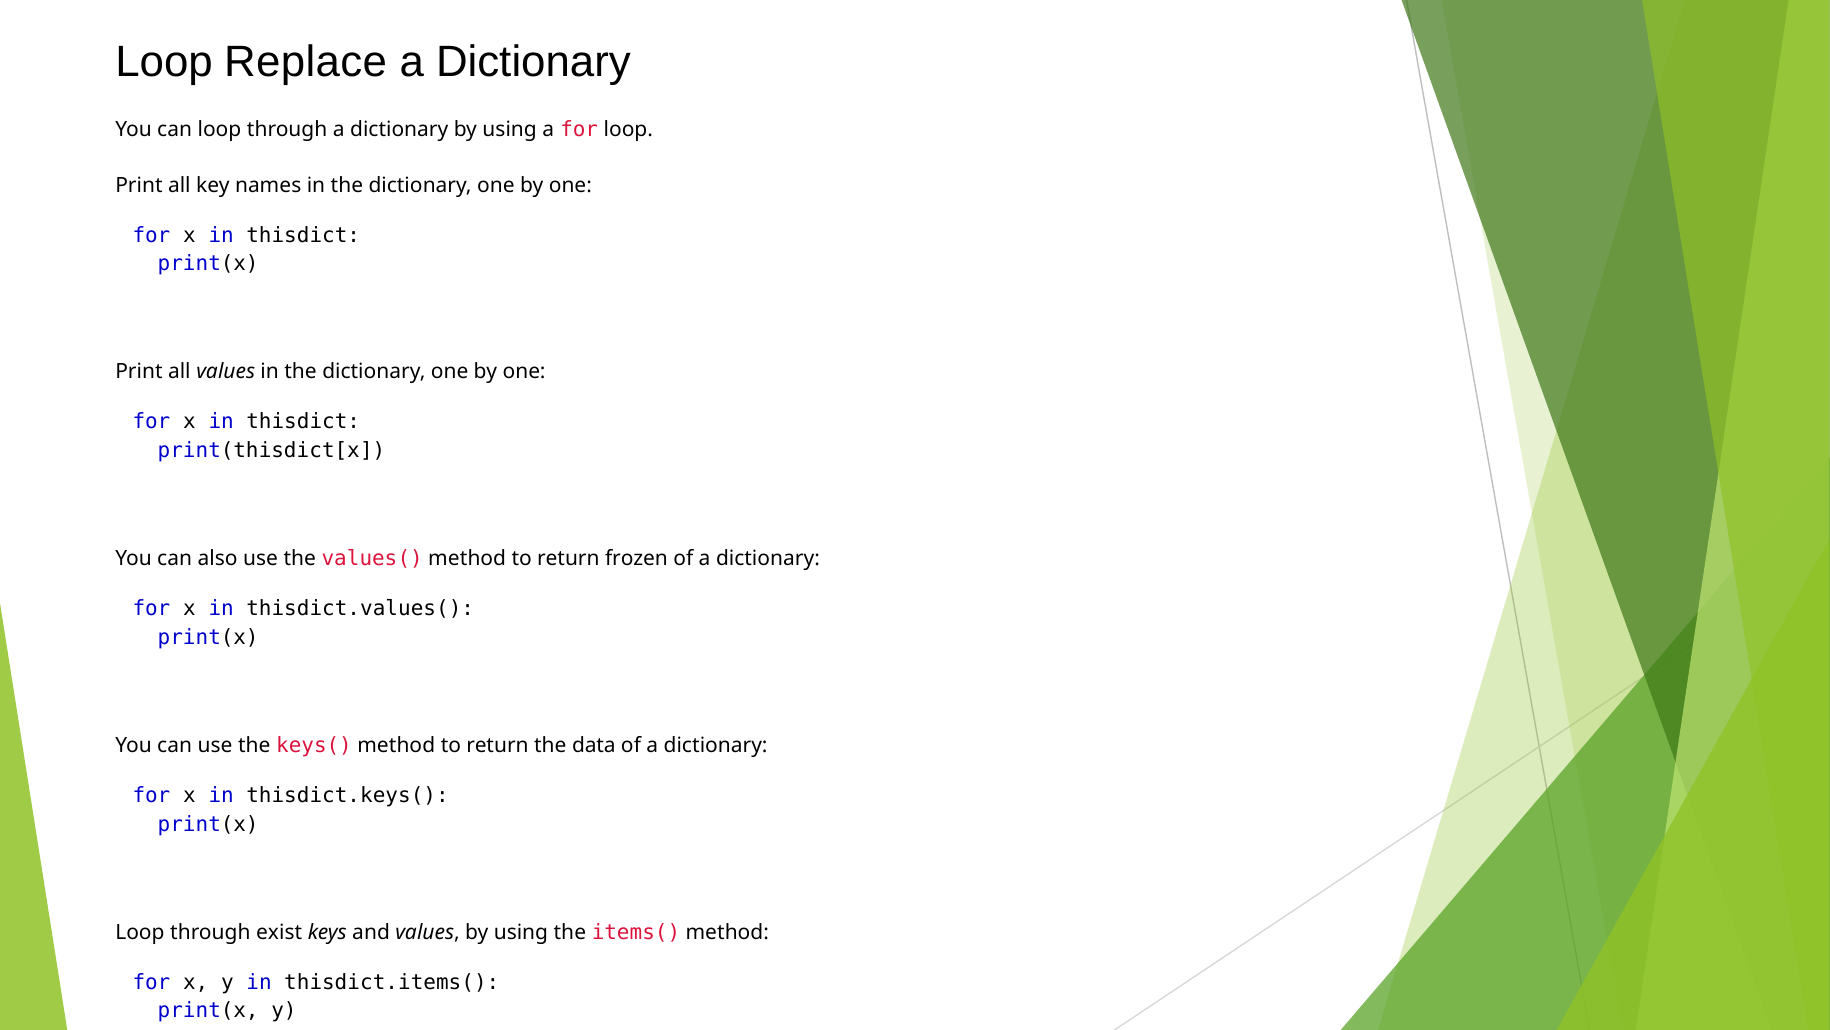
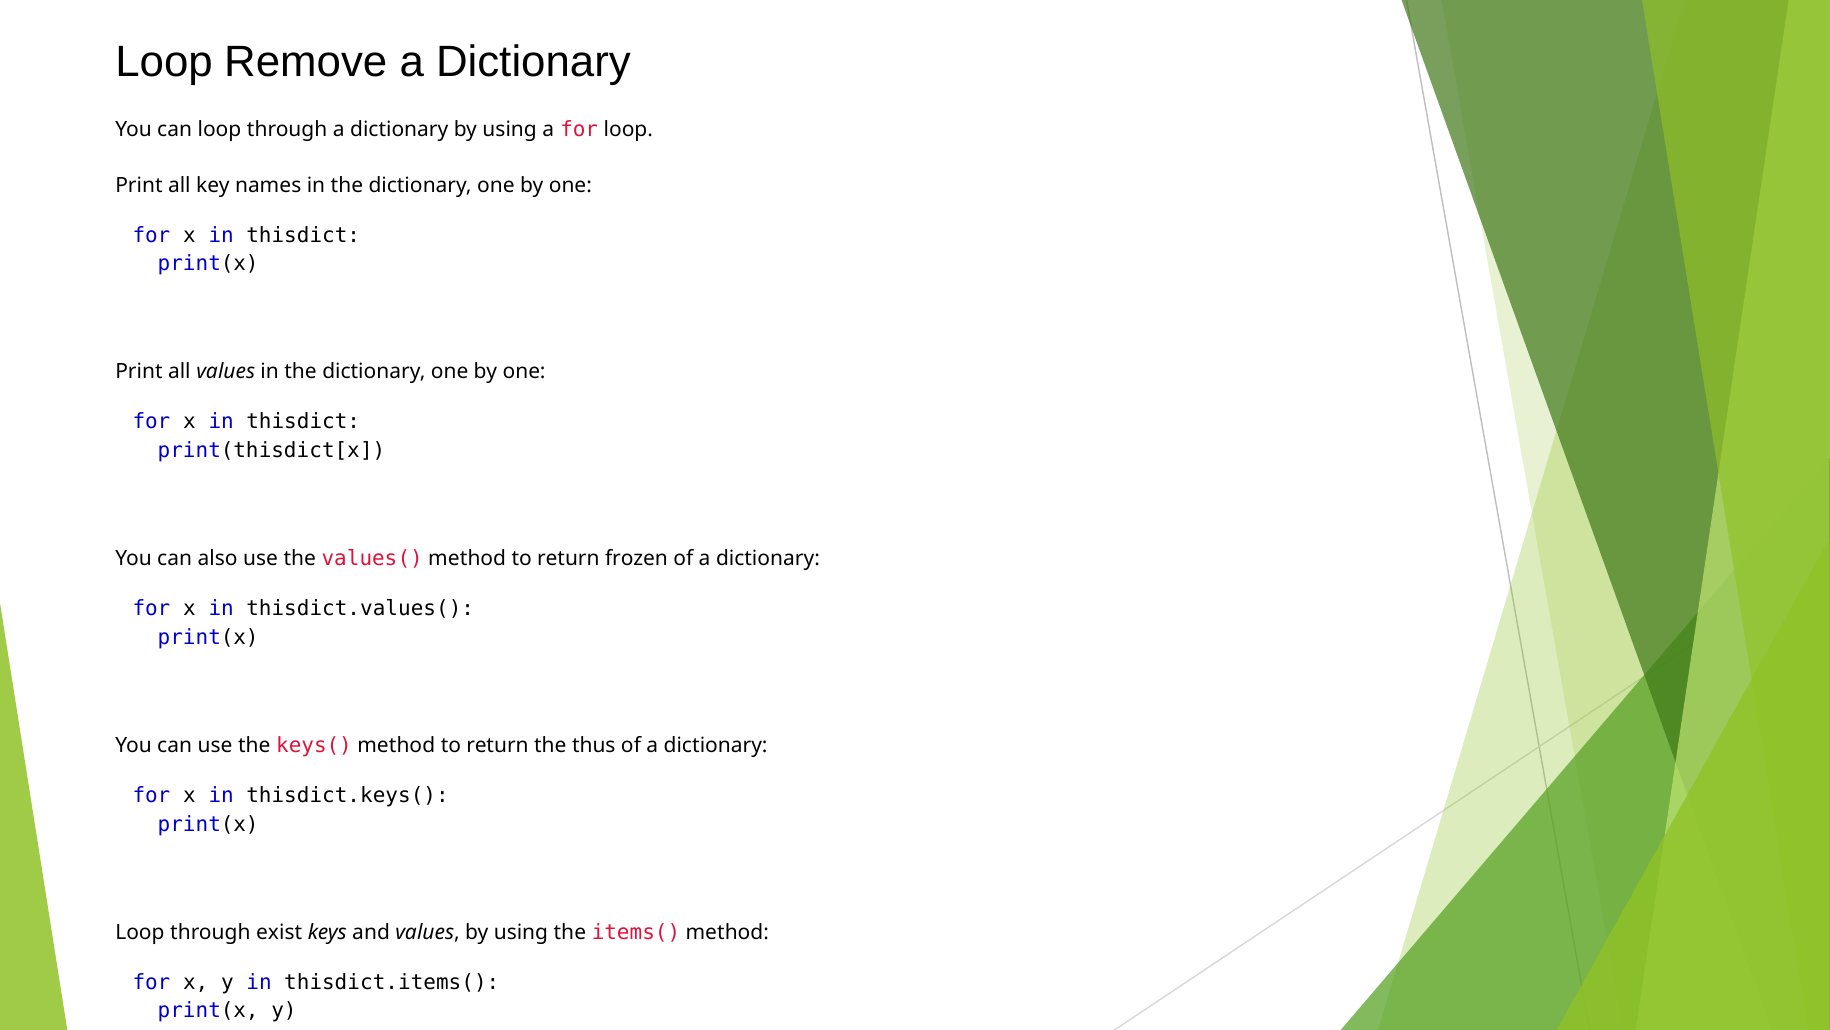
Replace: Replace -> Remove (306, 62)
data: data -> thus (594, 745)
